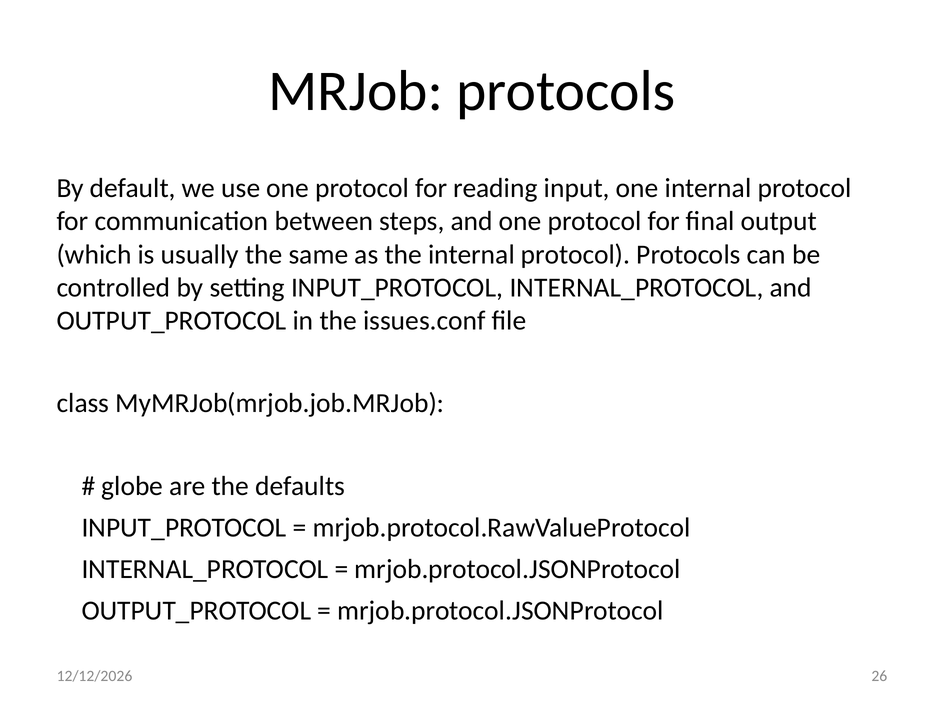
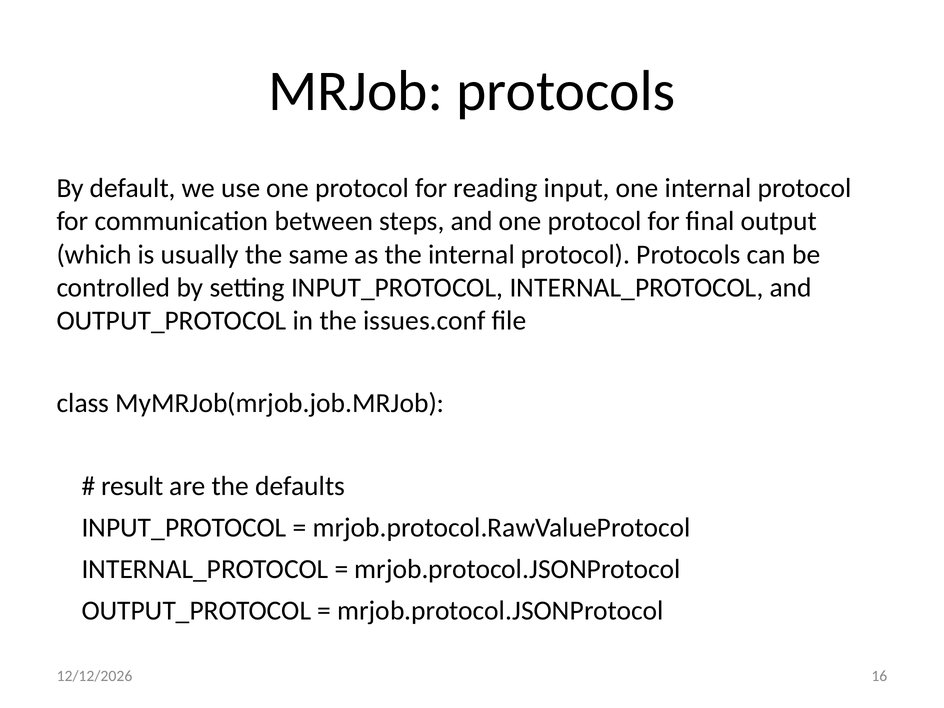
globe: globe -> result (132, 486)
26: 26 -> 16 (879, 676)
